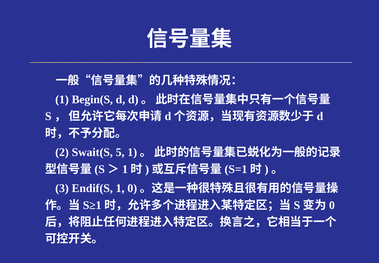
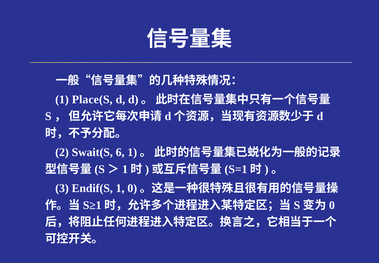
Begin(S: Begin(S -> Place(S (92, 99)
5: 5 -> 6 (120, 152)
